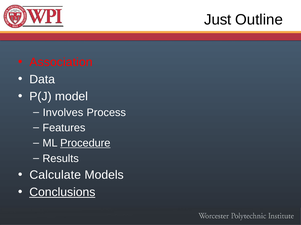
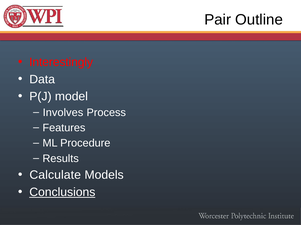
Just: Just -> Pair (218, 20)
Association: Association -> Interestingly (61, 62)
Procedure underline: present -> none (85, 144)
